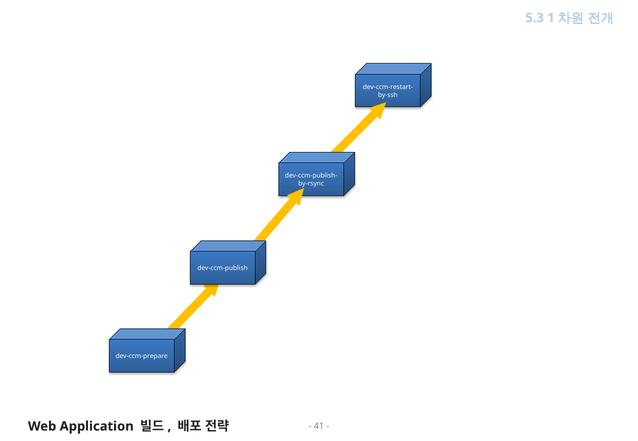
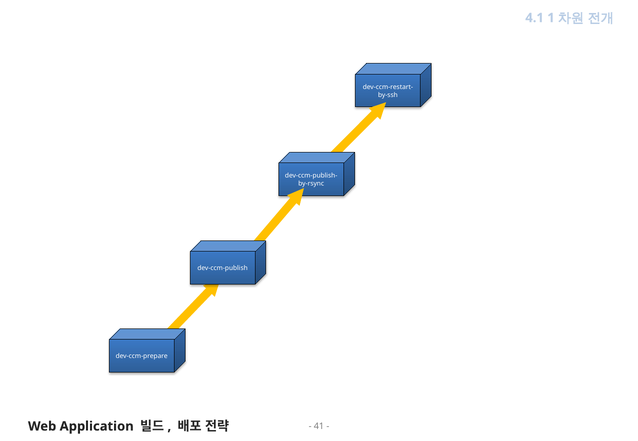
5.3: 5.3 -> 4.1 (535, 18)
